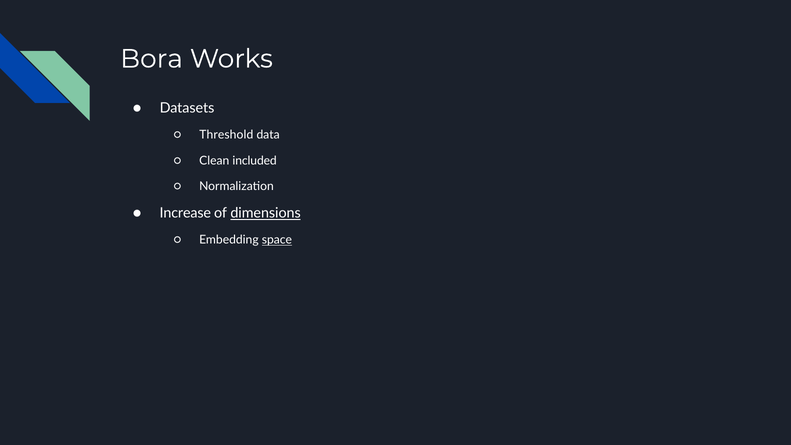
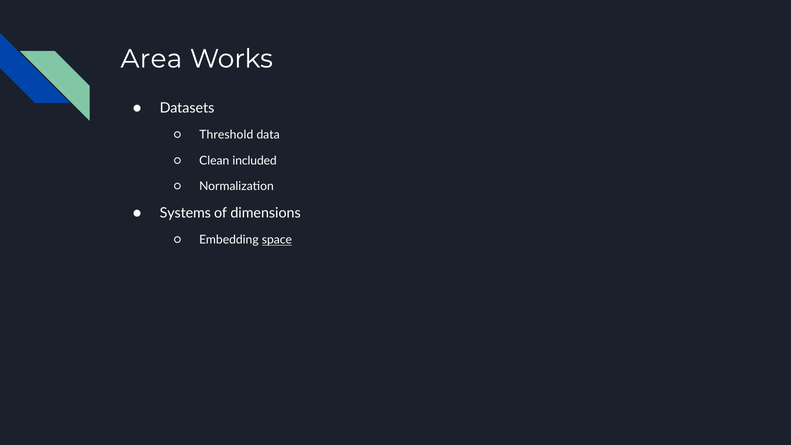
Bora: Bora -> Area (151, 59)
Increase: Increase -> Systems (185, 213)
dimensions underline: present -> none (266, 213)
